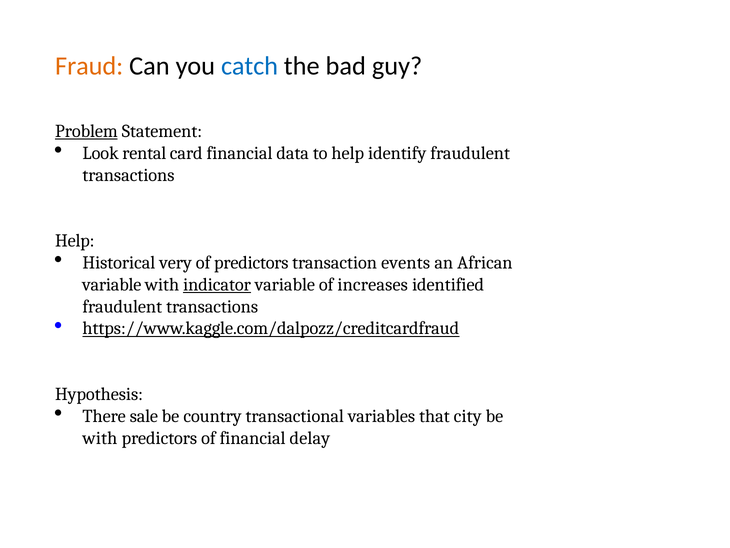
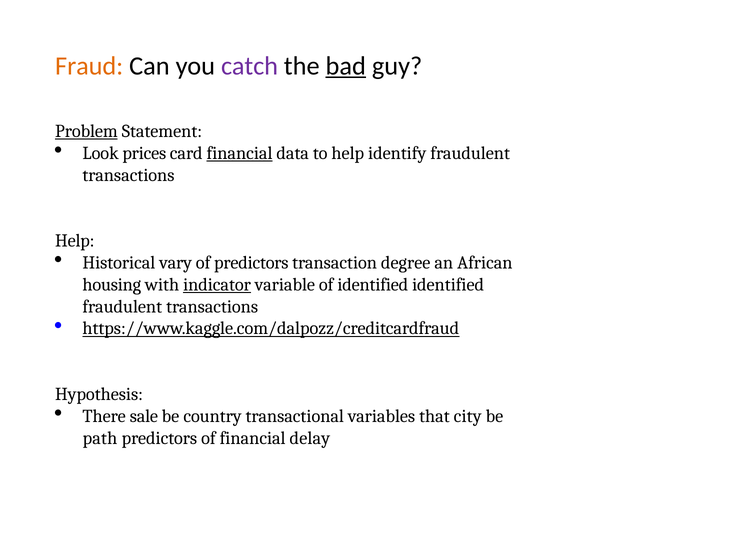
catch colour: blue -> purple (249, 66)
bad underline: none -> present (346, 66)
rental: rental -> prices (144, 153)
financial underline: none -> present (240, 153)
very: very -> vary (176, 262)
events: events -> degree (406, 262)
variable: variable -> housing (112, 284)
of increases: increases -> identified (373, 284)
with: with -> path (100, 438)
